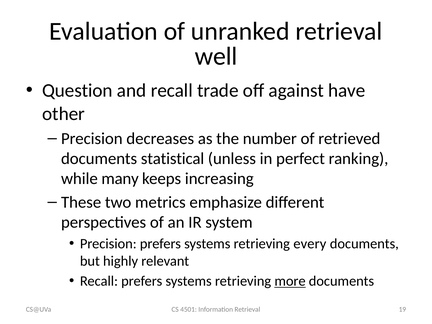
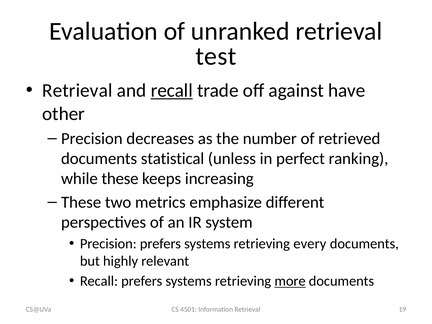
well: well -> test (216, 56)
Question: Question -> Retrieval (77, 91)
recall underline: none -> present (172, 91)
while many: many -> these (120, 179)
